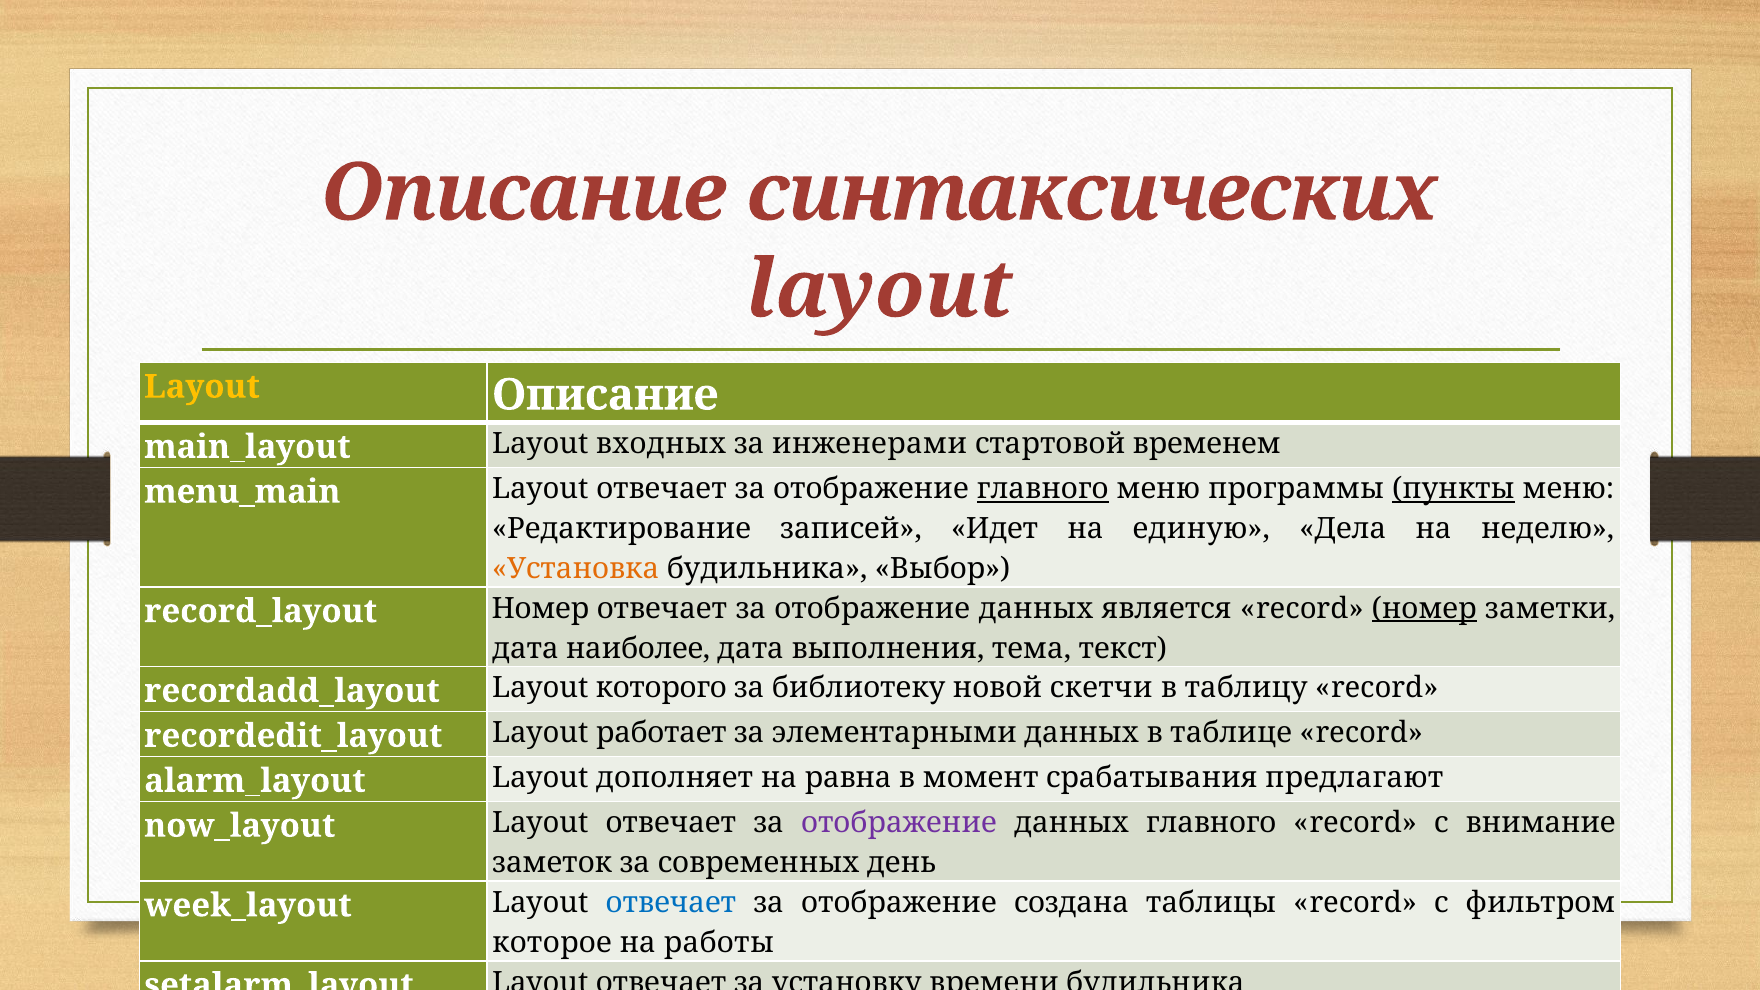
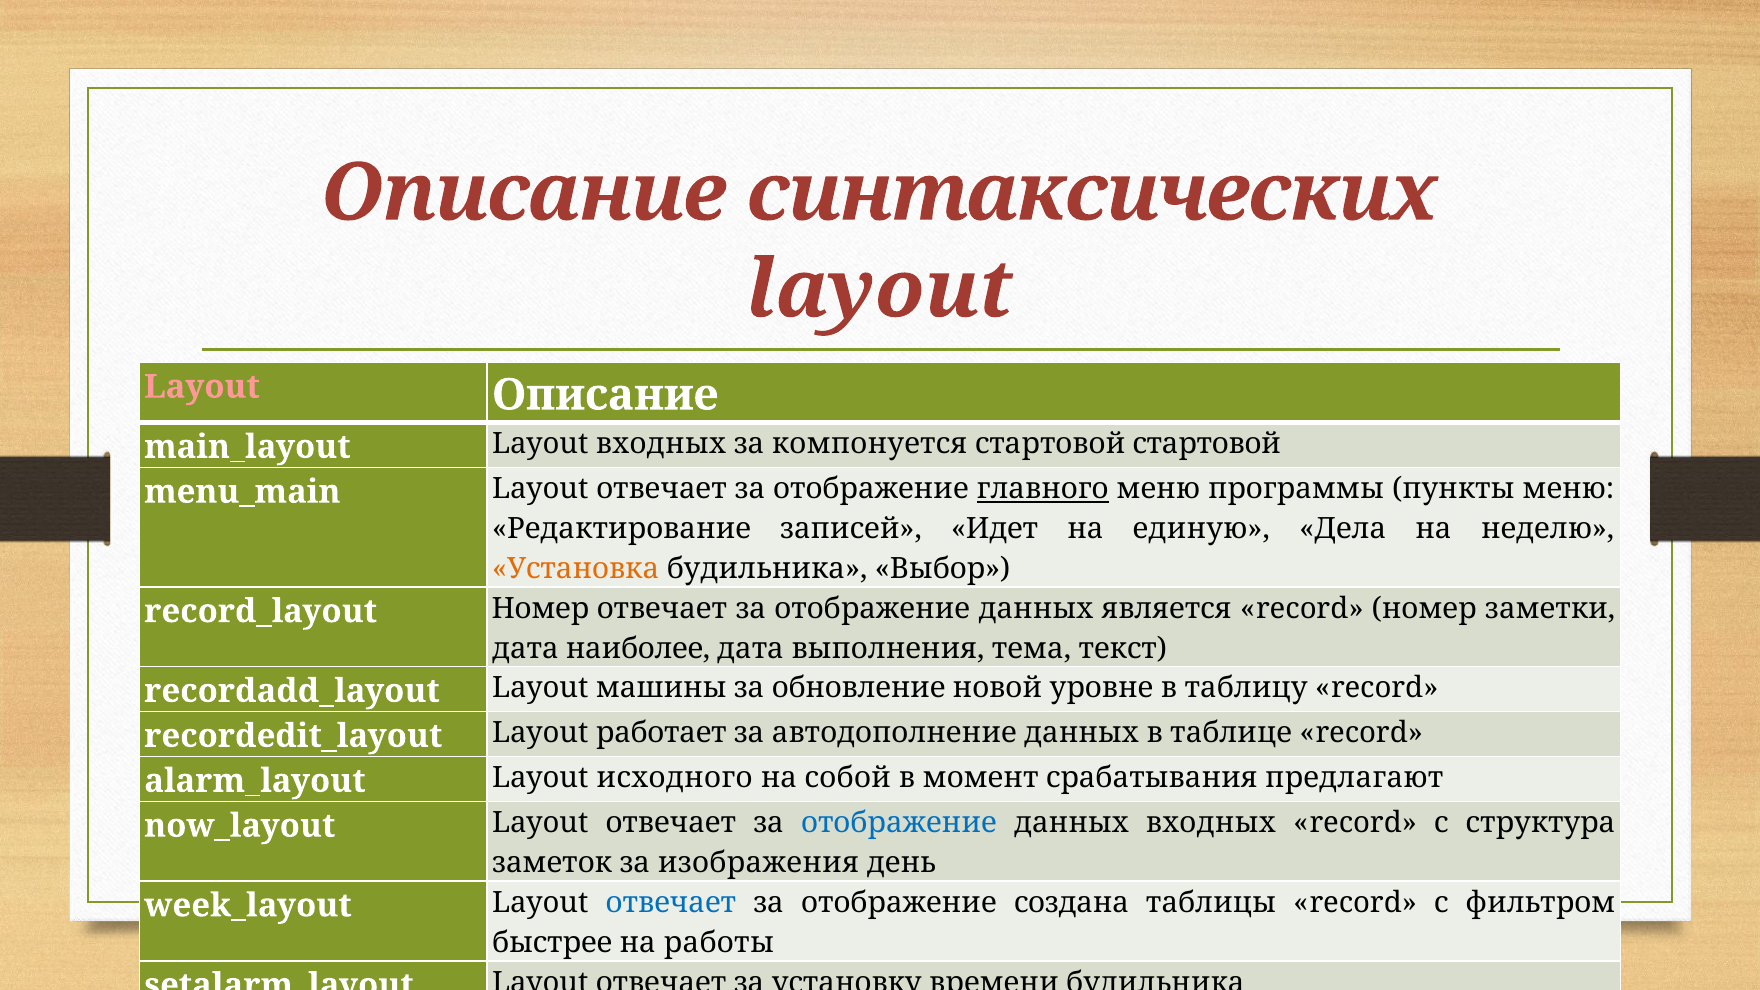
Layout colour: yellow -> pink (202, 387)
инженерами: инженерами -> компонуется (870, 444)
стартовой временем: временем -> стартовой (1207, 444)
пункты underline: present -> none (1453, 489)
номер underline: present -> none (1424, 609)
которого: которого -> машины (661, 688)
библиотеку: библиотеку -> обновление (859, 688)
скетчи: скетчи -> уровне (1102, 688)
элементарными: элементарными -> автодополнение (894, 733)
дополняет: дополняет -> исходного (674, 778)
равна: равна -> собой (848, 778)
отображение colour: purple -> blue (899, 823)
данных главного: главного -> входных (1211, 823)
внимание: внимание -> структура (1541, 823)
современных: современных -> изображения (758, 863)
которое: которое -> быстрее (552, 943)
